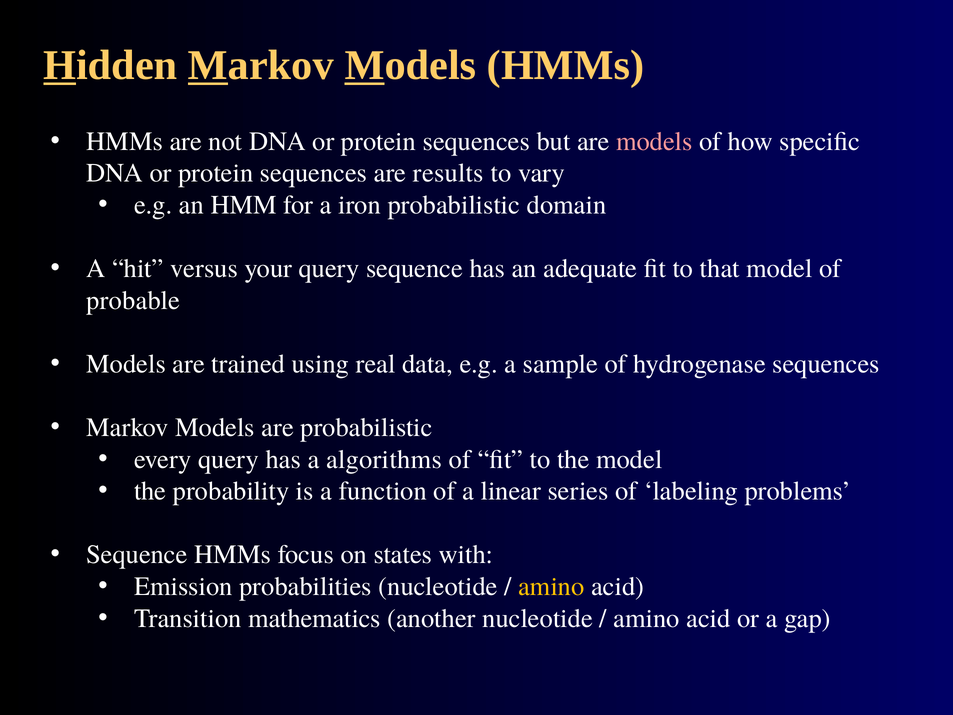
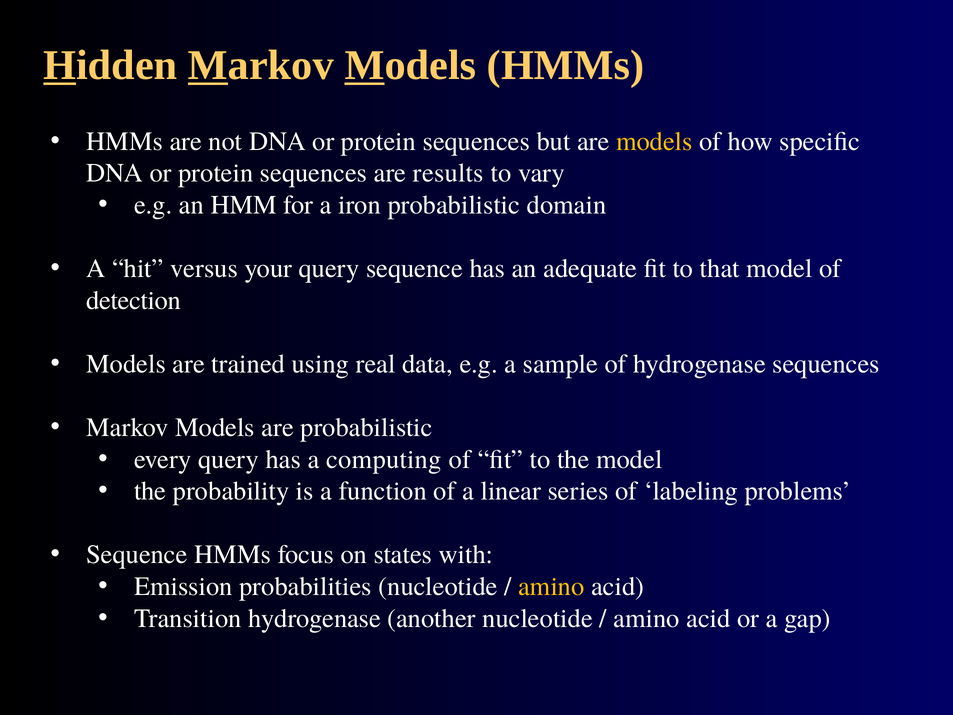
models colour: pink -> yellow (654, 141)
probable: probable -> detection (134, 300)
algorithms: algorithms -> computing (384, 459)
Transition mathematics: mathematics -> hydrogenase (314, 618)
